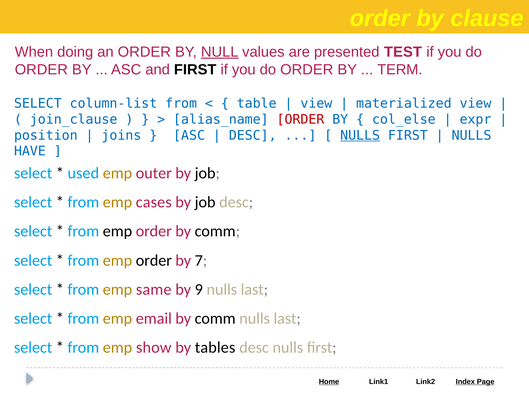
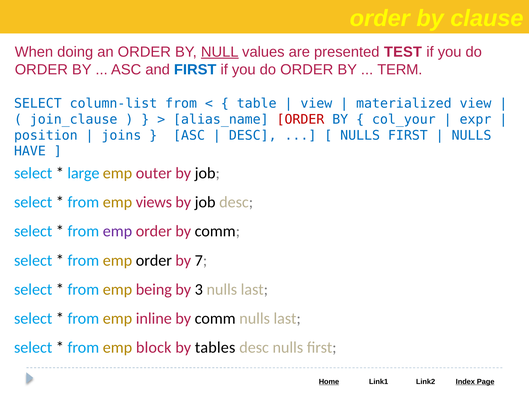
FIRST colour: black -> blue (195, 69)
col_else: col_else -> col_your (404, 119)
NULLS underline: present -> none (360, 135)
used: used -> large (83, 173)
cases: cases -> views (154, 202)
emp colour: black -> purple (117, 231)
same: same -> being (154, 289)
9: 9 -> 3 (199, 289)
email: email -> inline (154, 318)
show: show -> block (154, 347)
